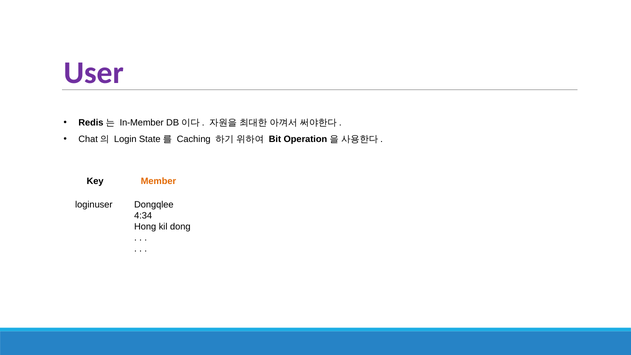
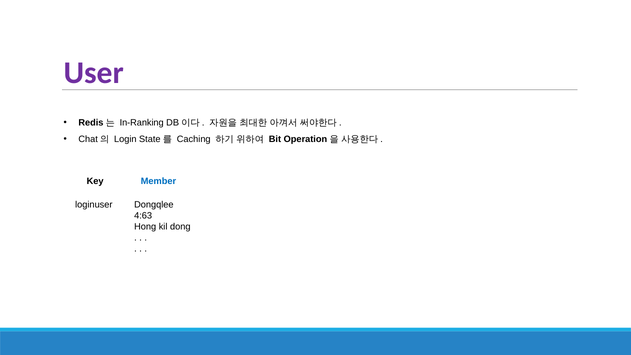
In-Member: In-Member -> In-Ranking (142, 123)
Member colour: orange -> blue (158, 181)
4:34: 4:34 -> 4:63 (143, 216)
